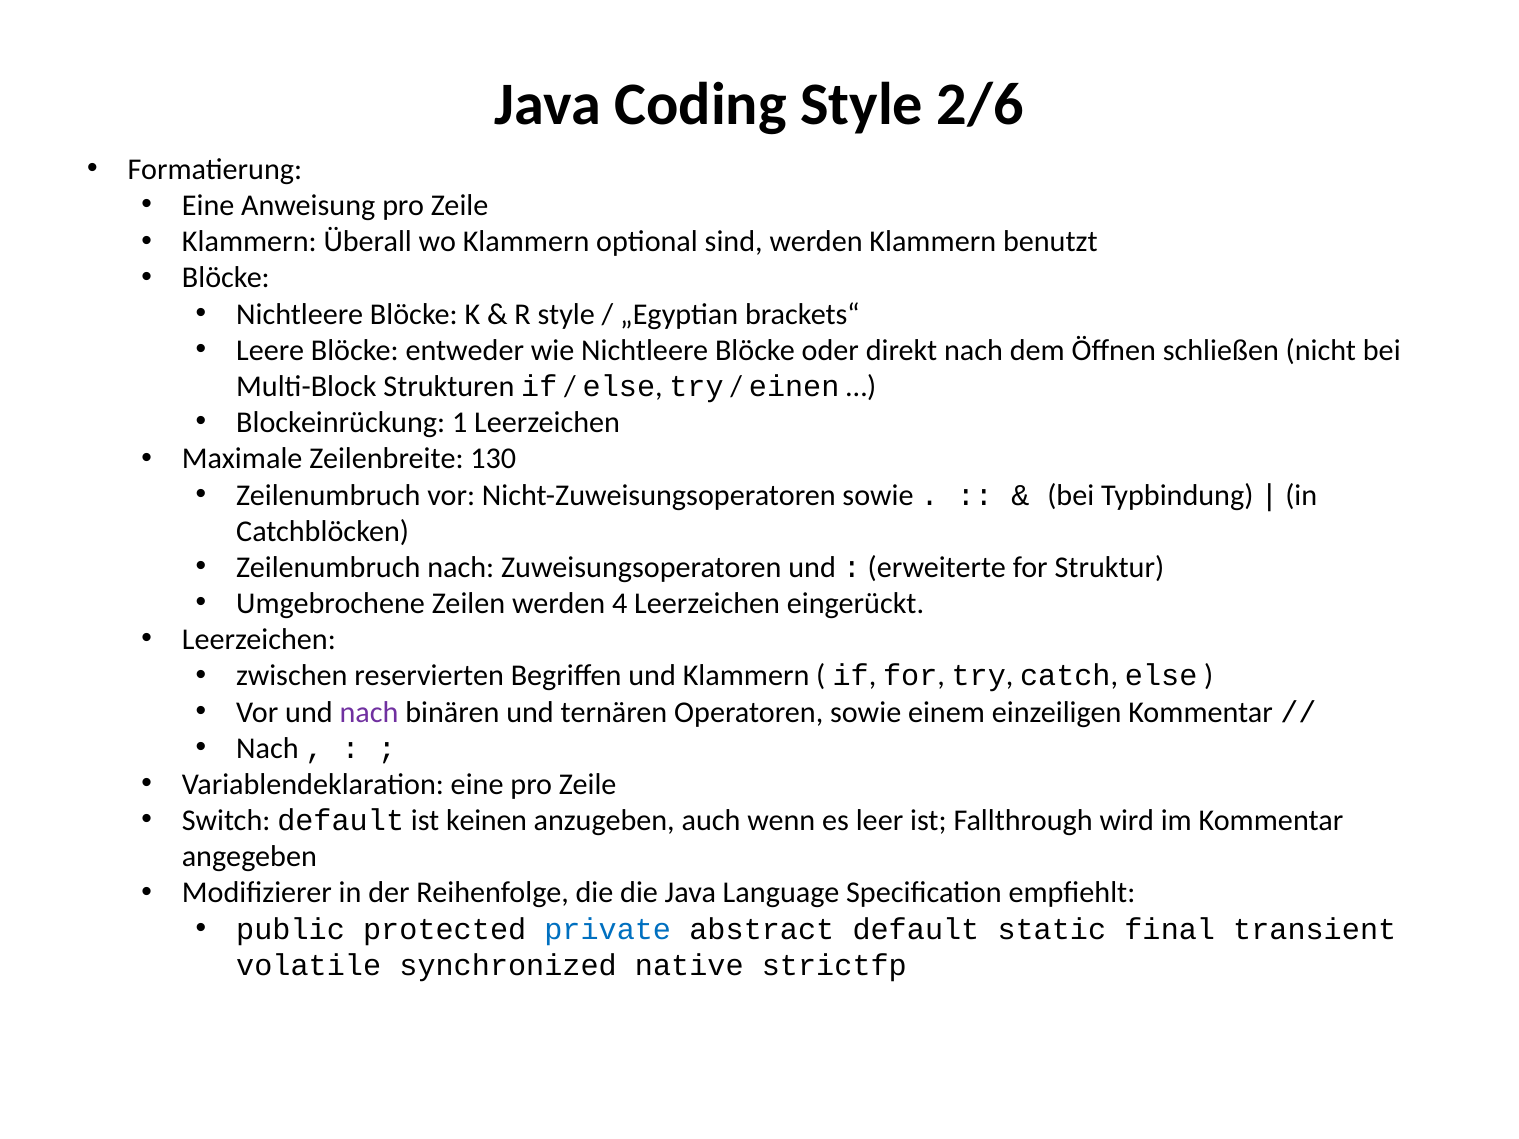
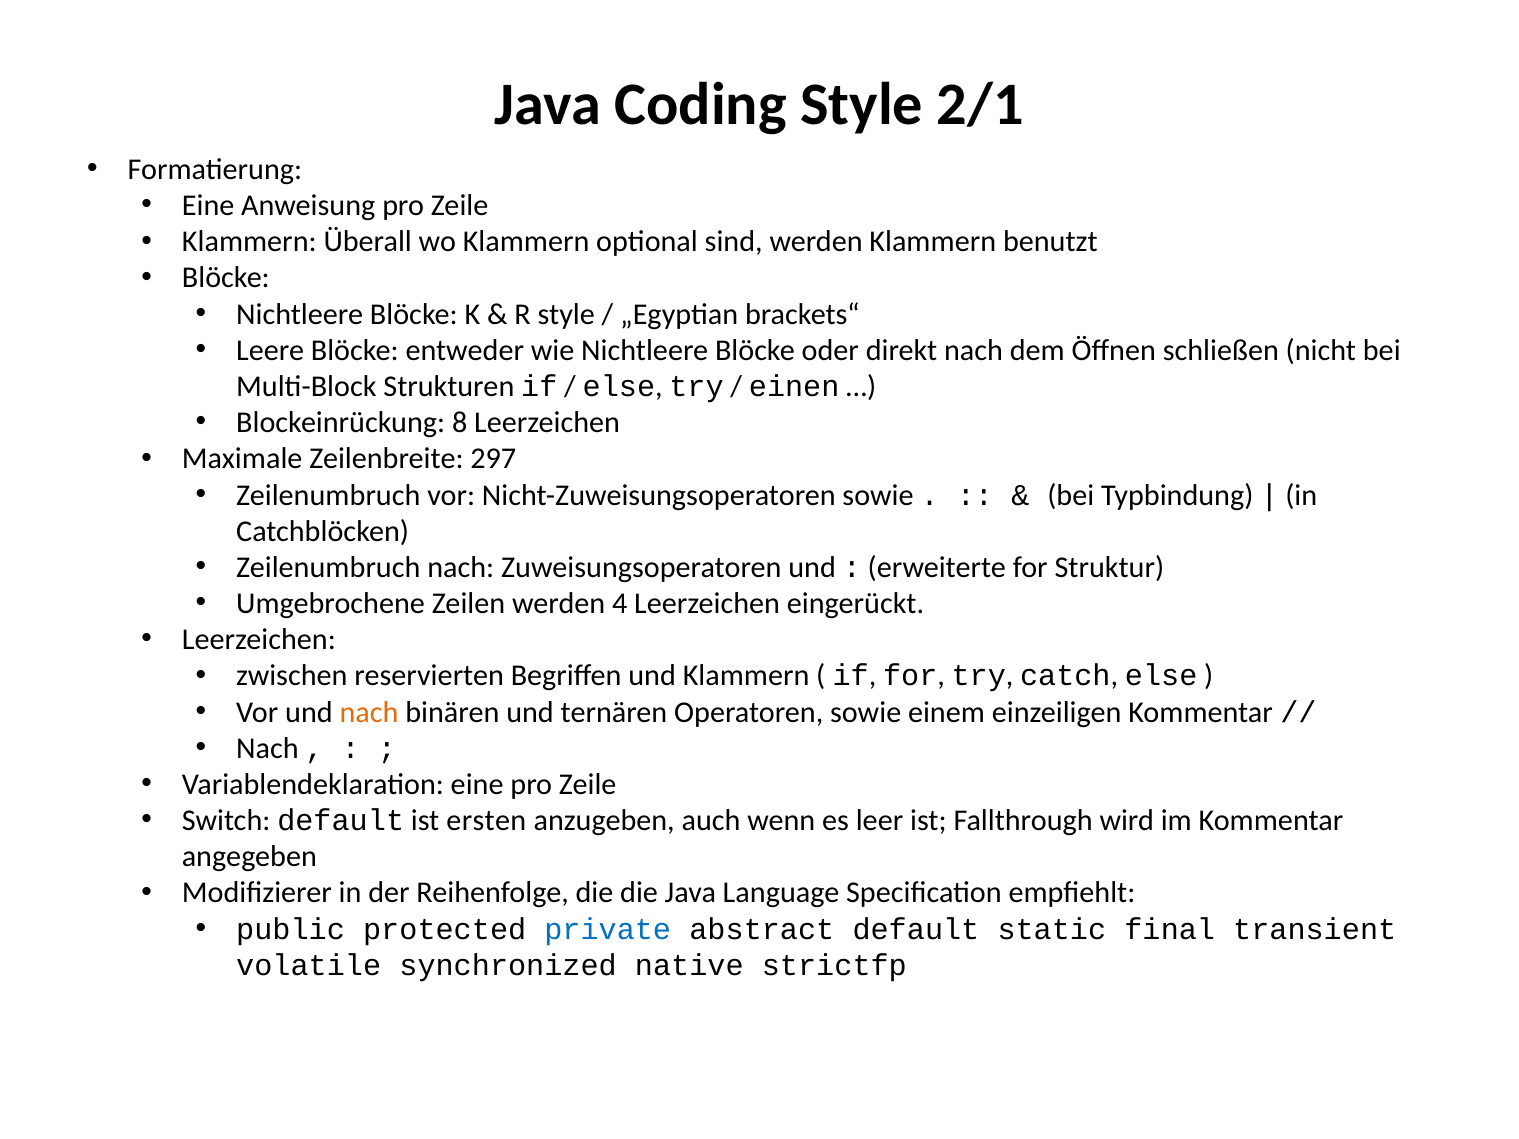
2/6: 2/6 -> 2/1 (980, 104)
1: 1 -> 8 (460, 423)
130: 130 -> 297 (493, 459)
nach colour: purple -> orange (369, 712)
keinen: keinen -> ersten (486, 821)
